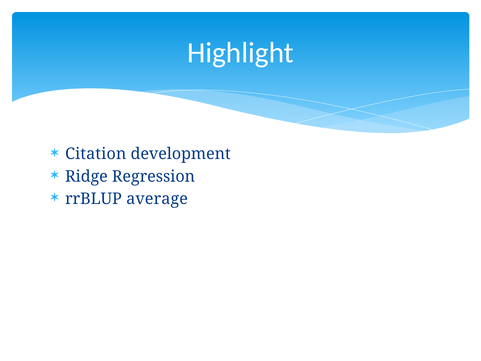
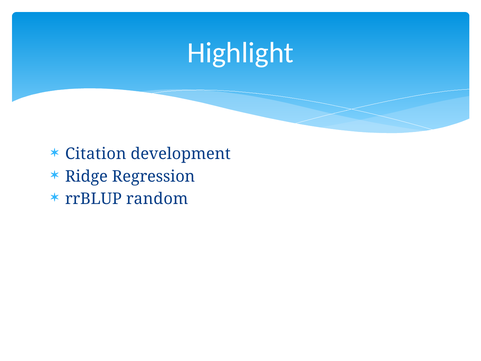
average: average -> random (157, 199)
